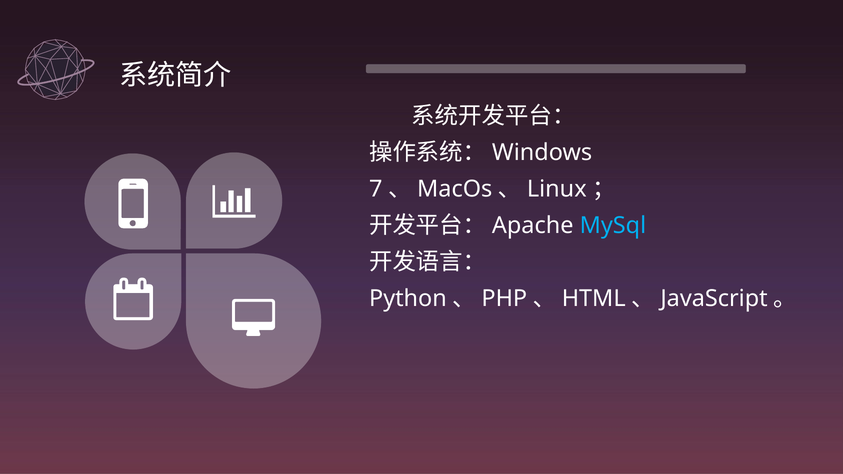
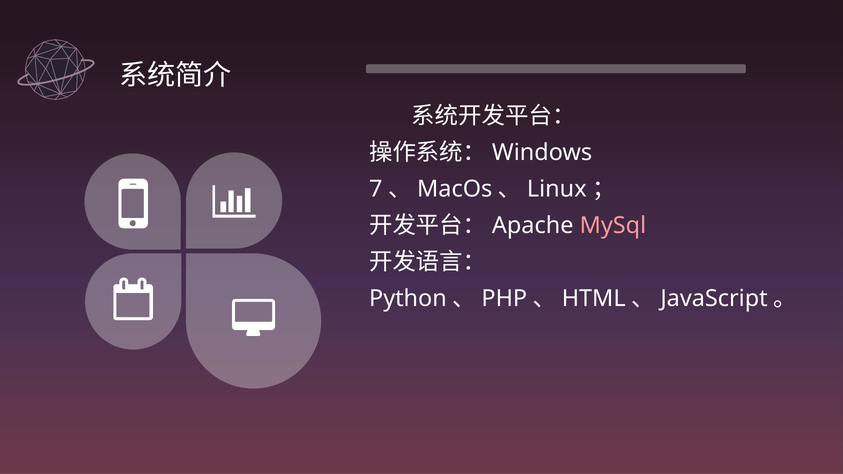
MySql colour: light blue -> pink (613, 225)
